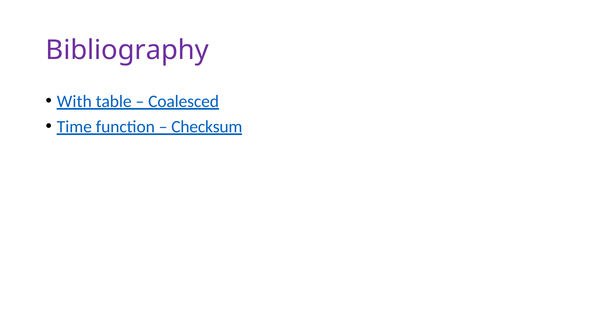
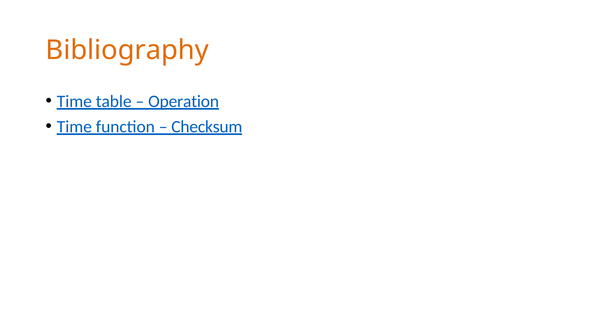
Bibliography colour: purple -> orange (127, 50)
With: With -> Time (74, 101)
Coalesced: Coalesced -> Operation (184, 101)
